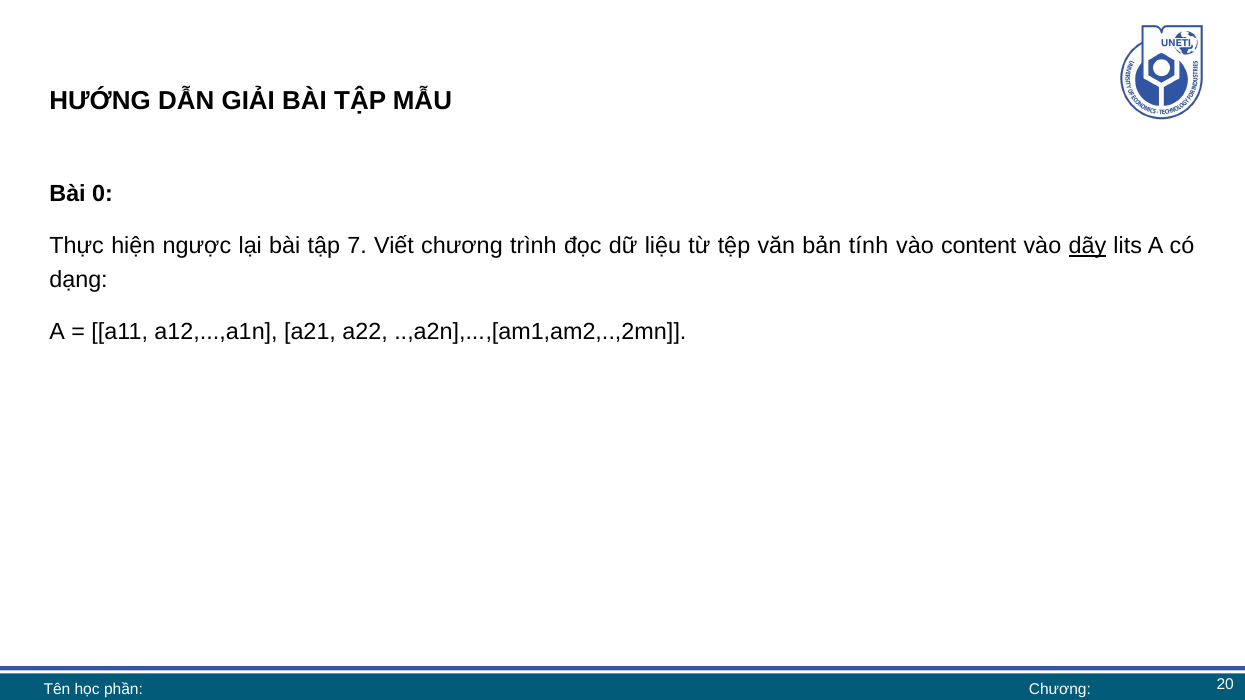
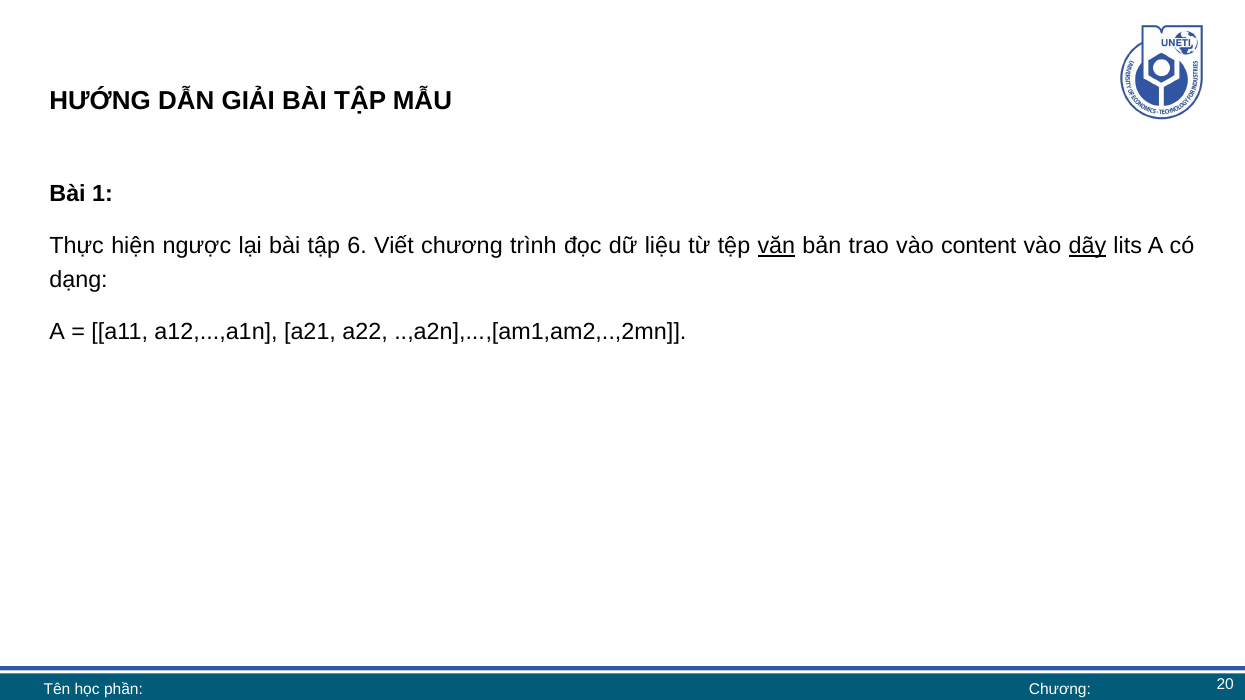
0: 0 -> 1 (103, 194)
7: 7 -> 6 (357, 246)
văn underline: none -> present (776, 246)
tính: tính -> trao (869, 246)
